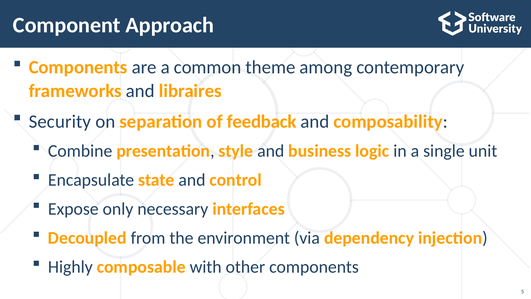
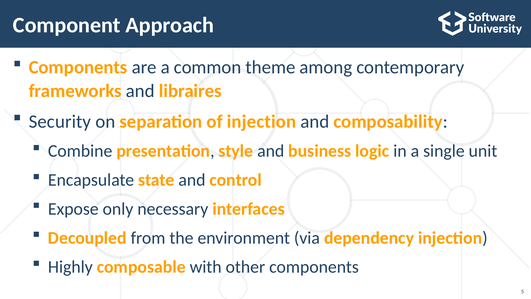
of feedback: feedback -> injection (261, 121)
